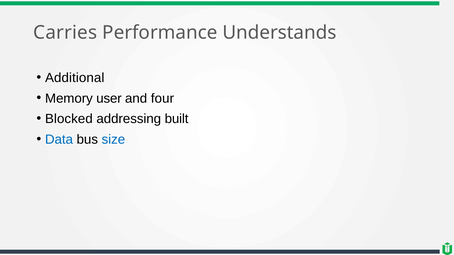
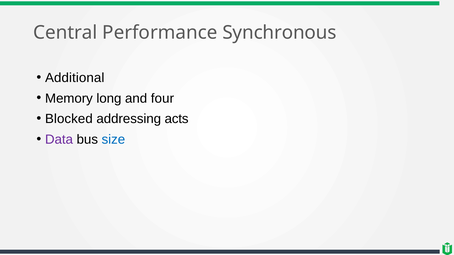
Carries: Carries -> Central (65, 33)
Understands: Understands -> Synchronous (279, 33)
user: user -> long (109, 98)
built: built -> acts (177, 119)
Data colour: blue -> purple (59, 140)
